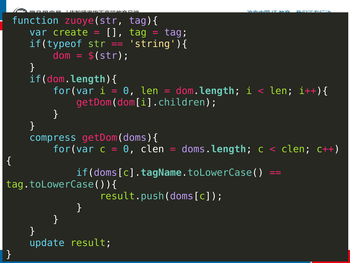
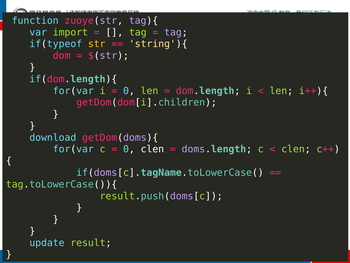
create: create -> import (70, 32)
str colour: light green -> yellow (97, 44)
compress: compress -> download (53, 137)
